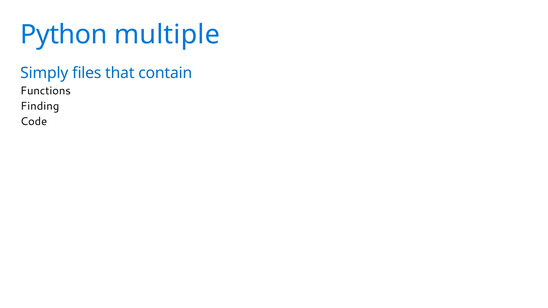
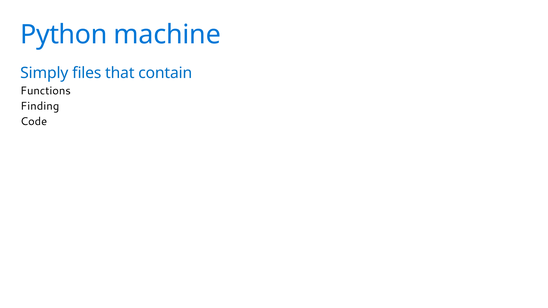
multiple: multiple -> machine (167, 35)
